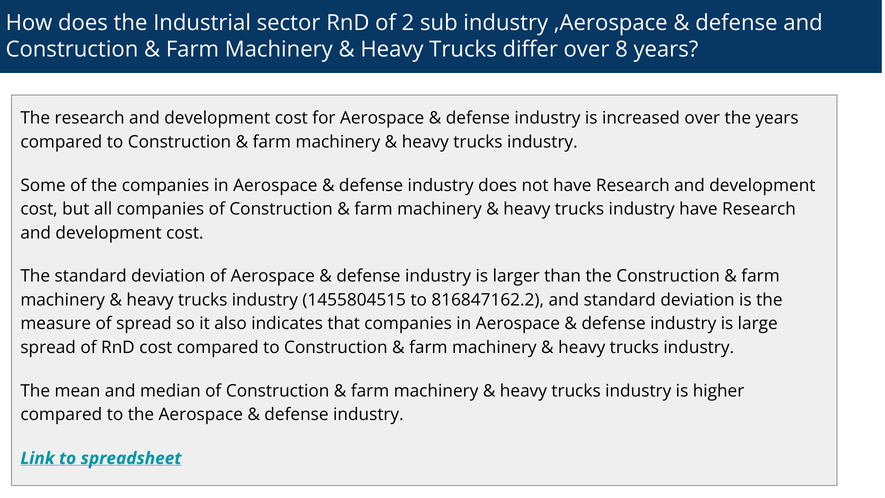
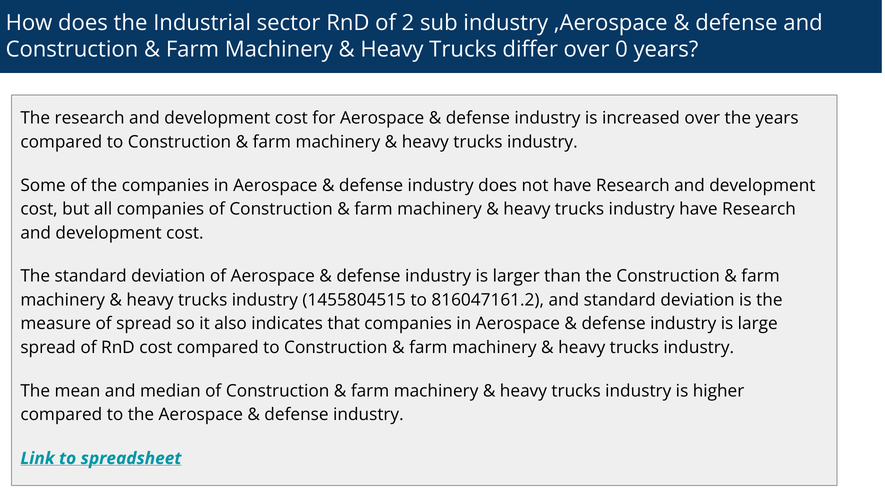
8: 8 -> 0 (621, 49)
816847162.2: 816847162.2 -> 816047161.2 (488, 300)
